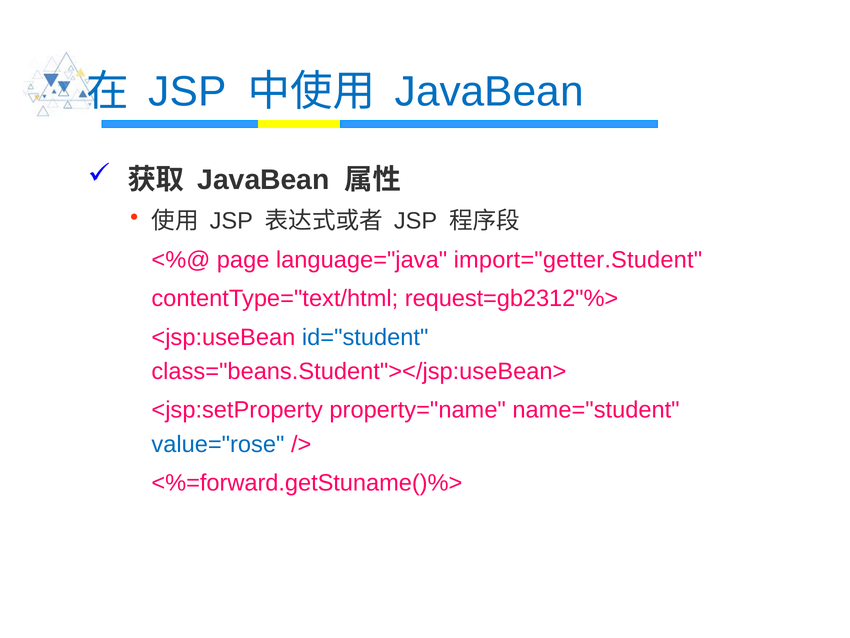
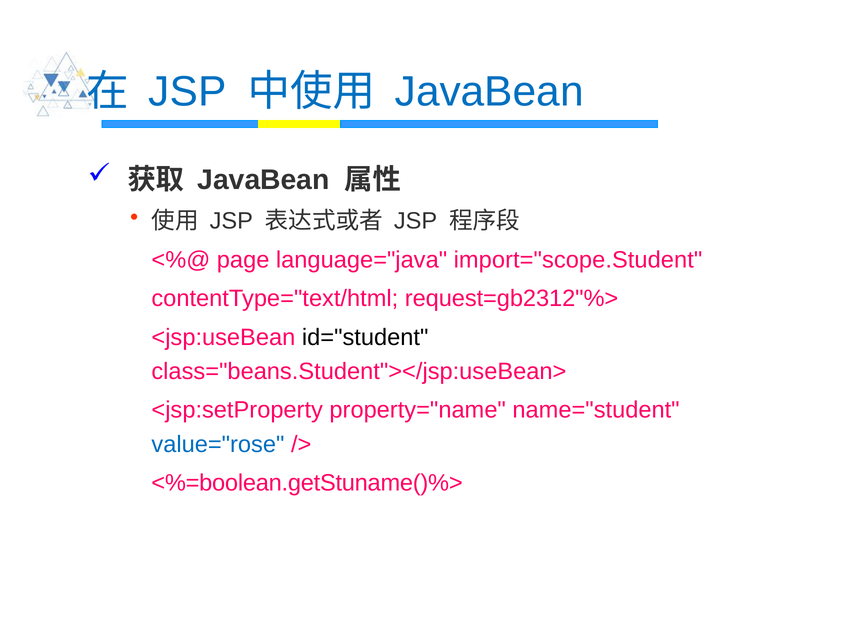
import="getter.Student: import="getter.Student -> import="scope.Student (578, 260)
id="student colour: blue -> black (365, 337)
<%=forward.getStuname()%>: <%=forward.getStuname()%> -> <%=boolean.getStuname()%> (307, 483)
